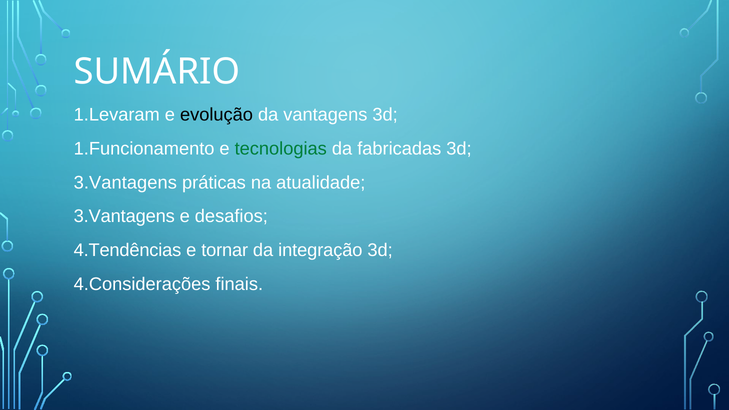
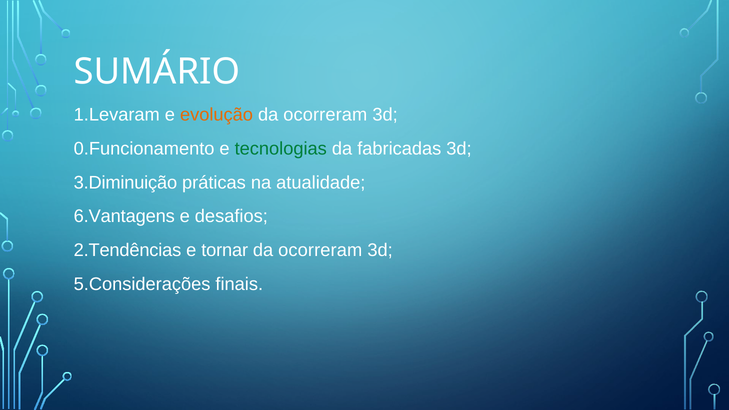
evolução colour: black -> orange (216, 115)
vantagens: vantagens -> ocorreram (325, 115)
1.Funcionamento: 1.Funcionamento -> 0.Funcionamento (144, 149)
3.Vantagens: 3.Vantagens -> 3.Diminuição (125, 183)
3.Vantagens: 3.Vantagens -> 6.Vantagens (124, 216)
4.Tendências: 4.Tendências -> 2.Tendências (127, 250)
integração: integração -> ocorreram (320, 250)
4.Considerações: 4.Considerações -> 5.Considerações (142, 284)
